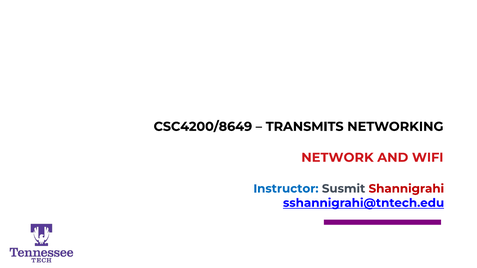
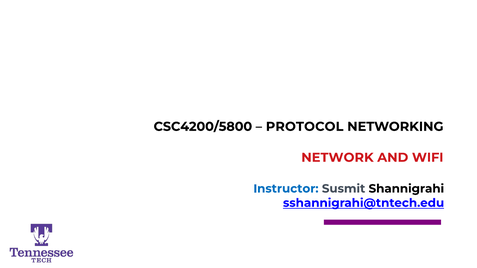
CSC4200/8649: CSC4200/8649 -> CSC4200/5800 (203, 127)
TRANSMITS: TRANSMITS -> PROTOCOL (305, 127)
Shannigrahi colour: red -> black (406, 189)
